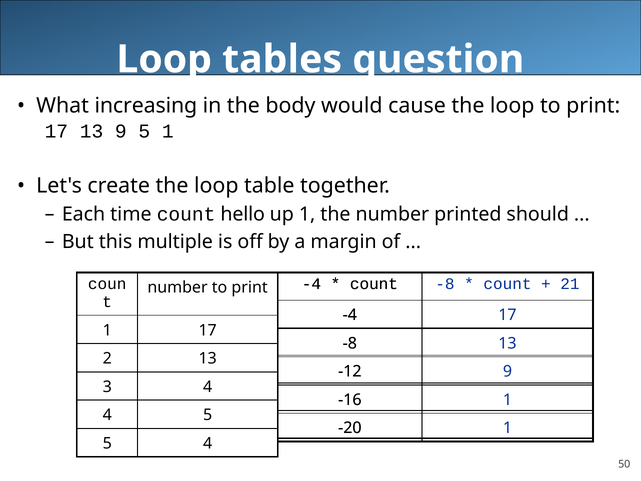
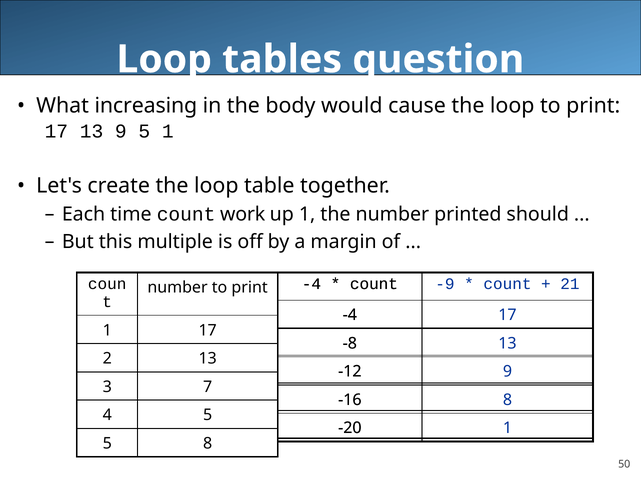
hello: hello -> work (243, 214)
-8: -8 -> -9 (445, 284)
3 4: 4 -> 7 (208, 387)
1: 1 -> 8 (508, 400)
5 4: 4 -> 8 (208, 443)
